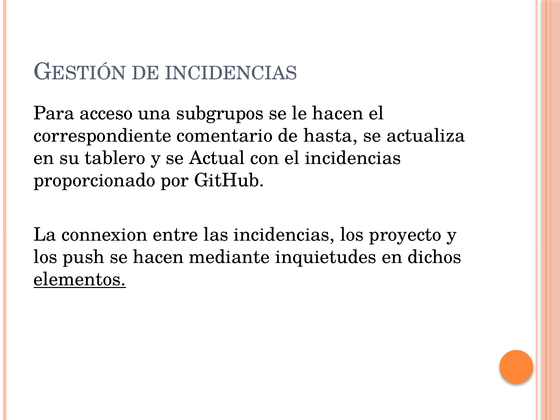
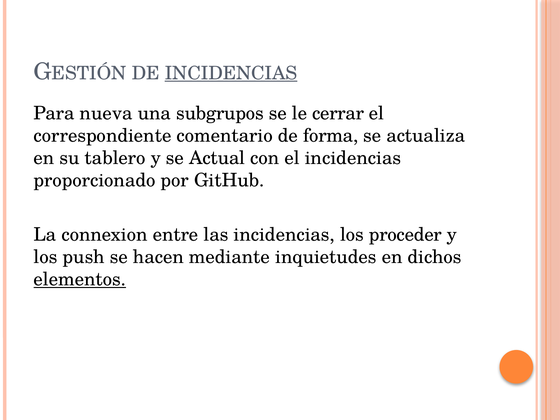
INCIDENCIAS underline: none -> present (231, 73)
acceso: acceso -> nueva (106, 113)
le hacen: hacen -> cerrar (338, 113)
hasta: hasta -> forma (331, 136)
proyecto: proyecto -> proceder (405, 235)
